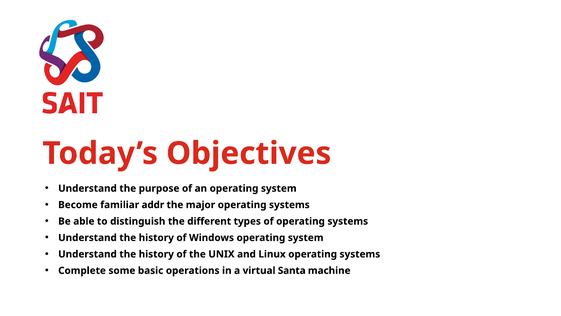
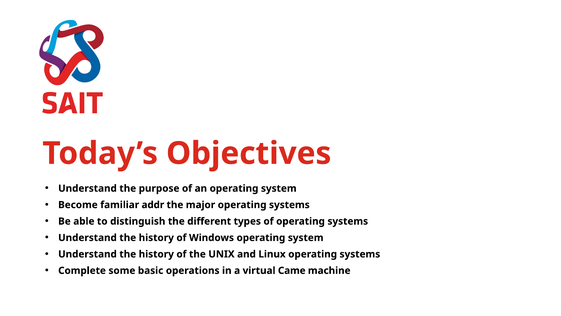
Santa: Santa -> Came (292, 270)
